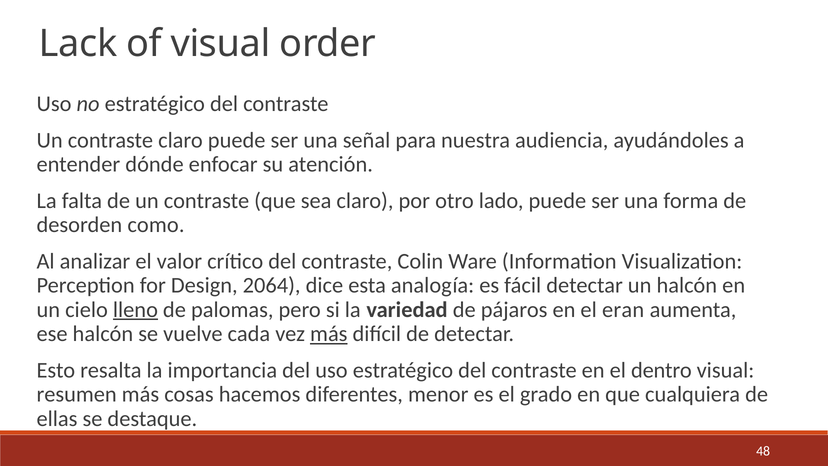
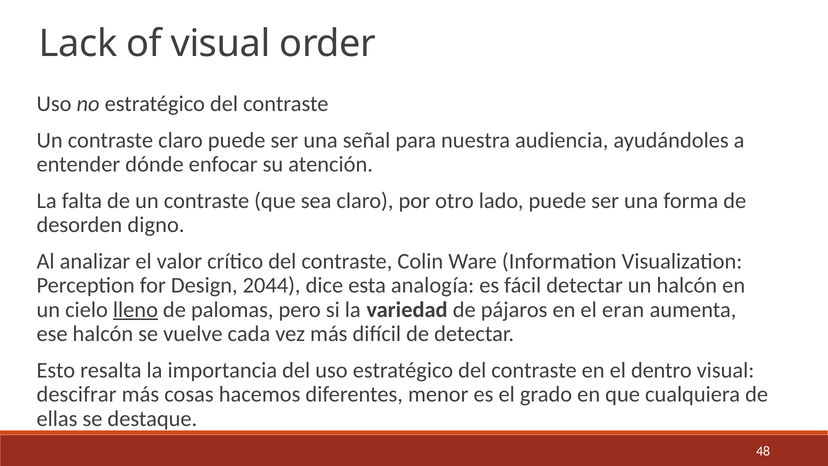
como: como -> digno (156, 225)
2064: 2064 -> 2044 (272, 285)
más underline: present -> none (329, 334)
resumen: resumen -> descifrar (77, 394)
